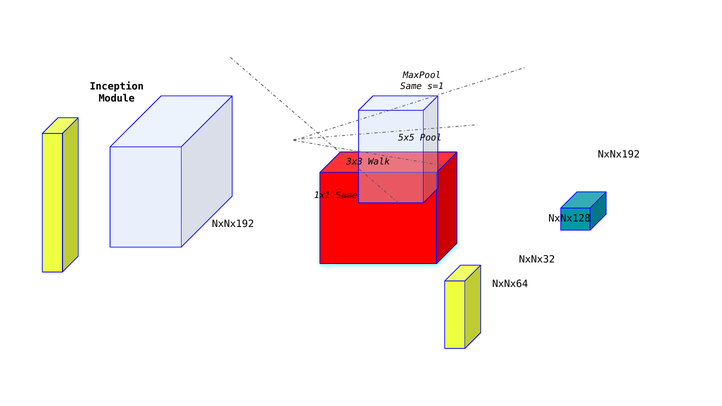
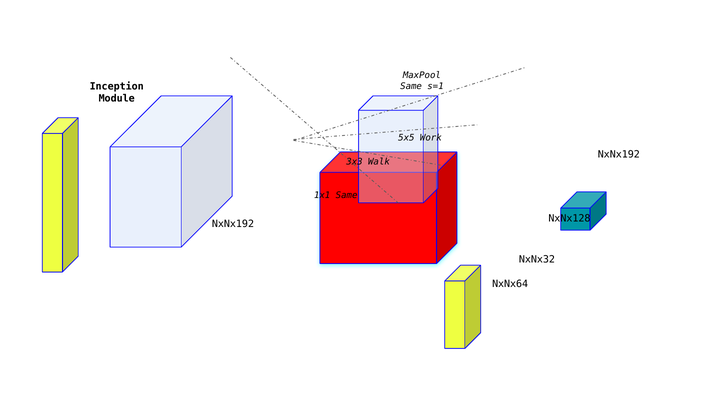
Pool: Pool -> Work (431, 138)
